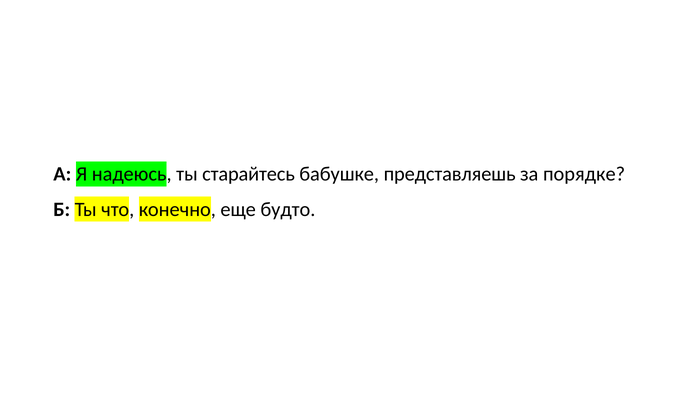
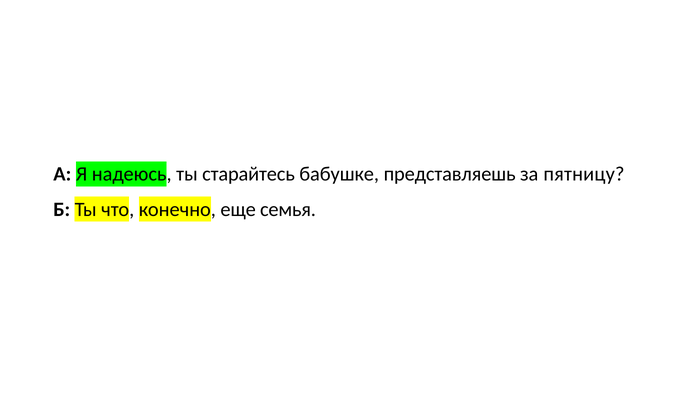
порядке: порядке -> пятницу (584, 174)
будто: будто -> семья (288, 209)
